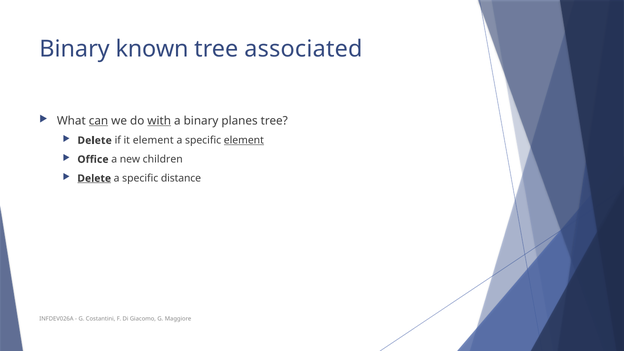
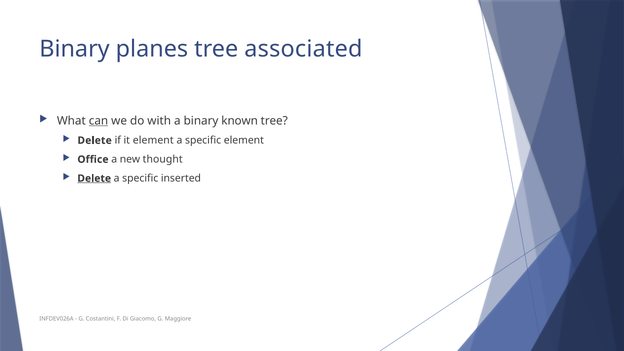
known: known -> planes (152, 49)
with underline: present -> none (159, 121)
planes: planes -> known (240, 121)
element underline: present -> none (244, 140)
children: children -> thought (163, 159)
distance: distance -> inserted (181, 178)
